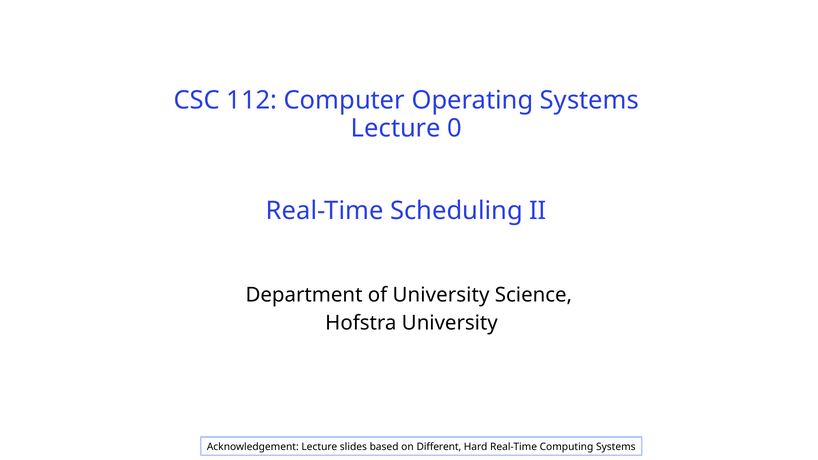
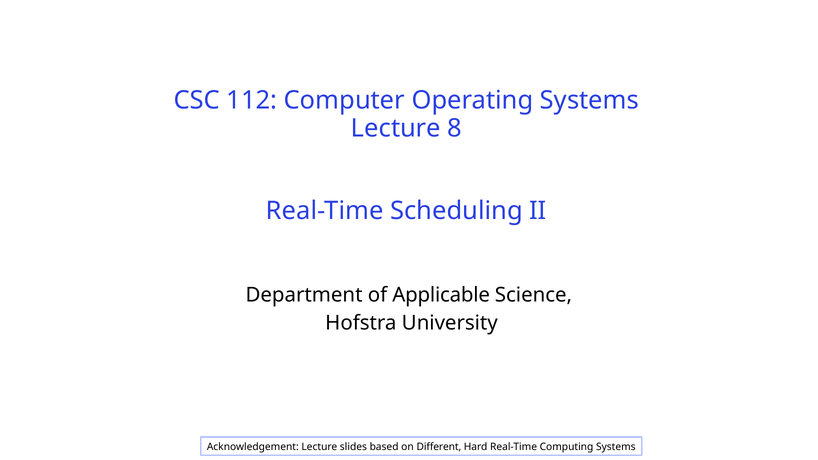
0: 0 -> 8 (454, 128)
of University: University -> Applicable (441, 295)
